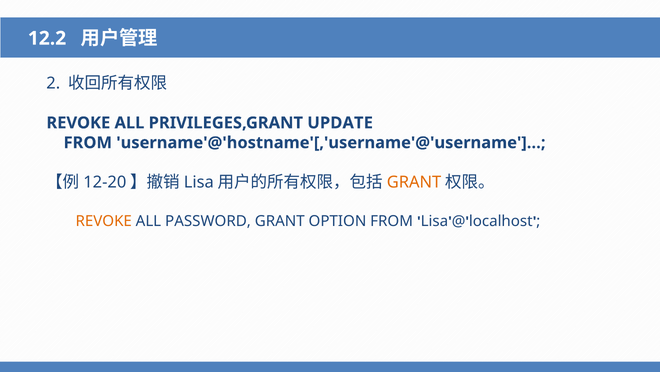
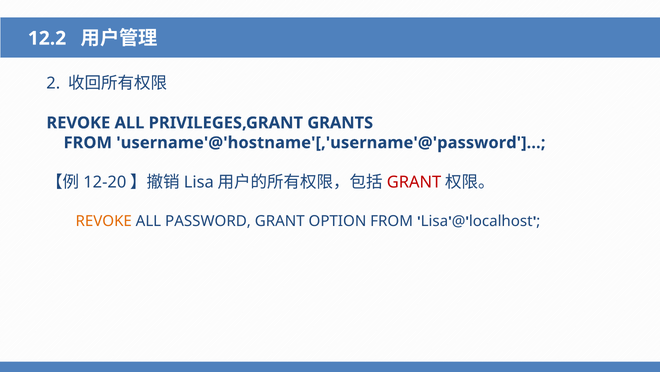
UPDATE: UPDATE -> GRANTS (340, 123)
username'@'hostname'[,'username'@'username']…: username'@'hostname'[,'username'@'username']… -> username'@'hostname'[,'username'@'password']… (331, 142)
GRANT colour: orange -> red (414, 182)
